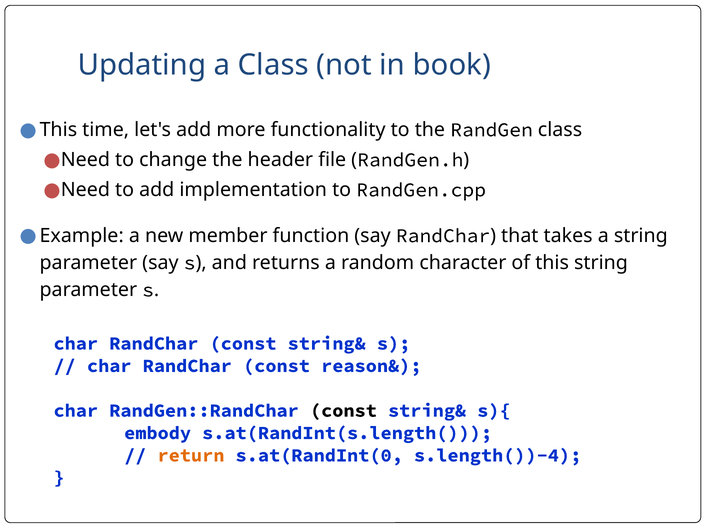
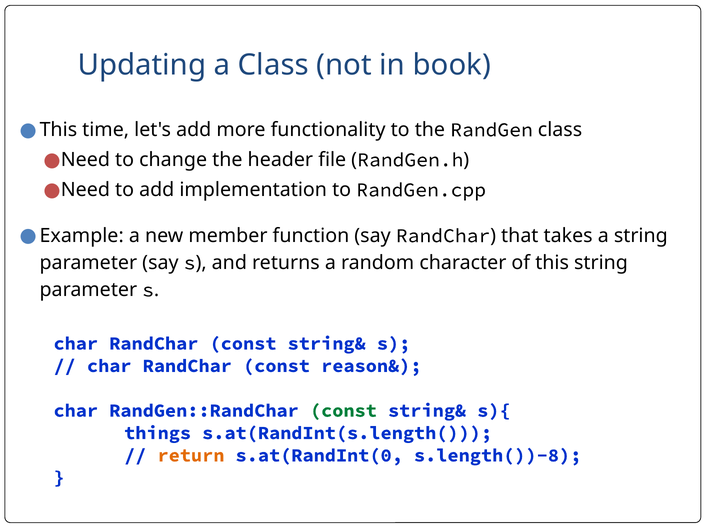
const colour: black -> green (343, 410)
embody: embody -> things (158, 433)
s.length())-4: s.length())-4 -> s.length())-8 (498, 455)
